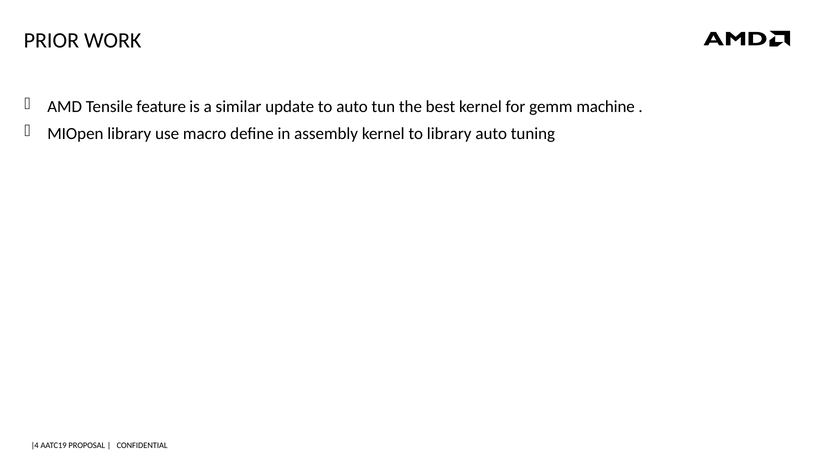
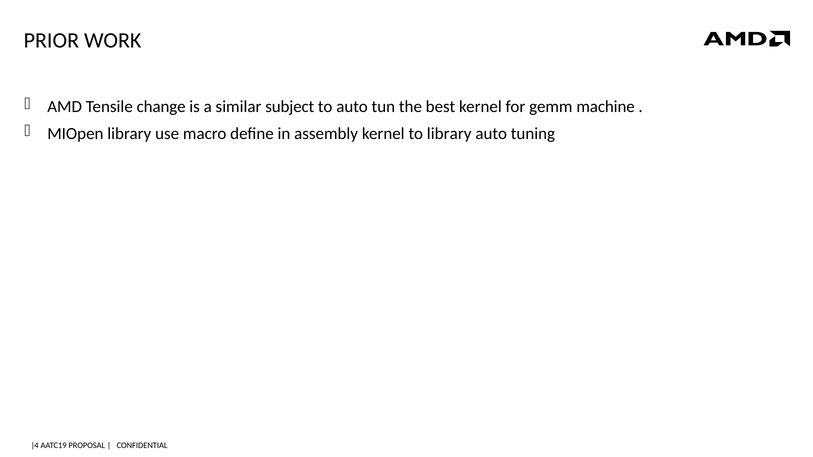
feature: feature -> change (161, 106)
update: update -> subject (290, 106)
